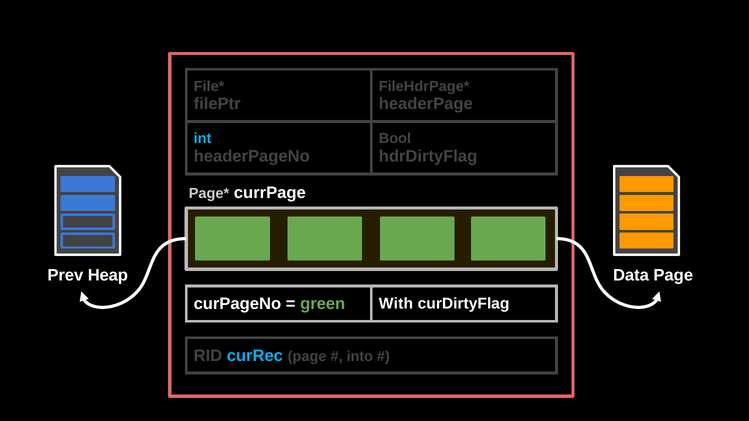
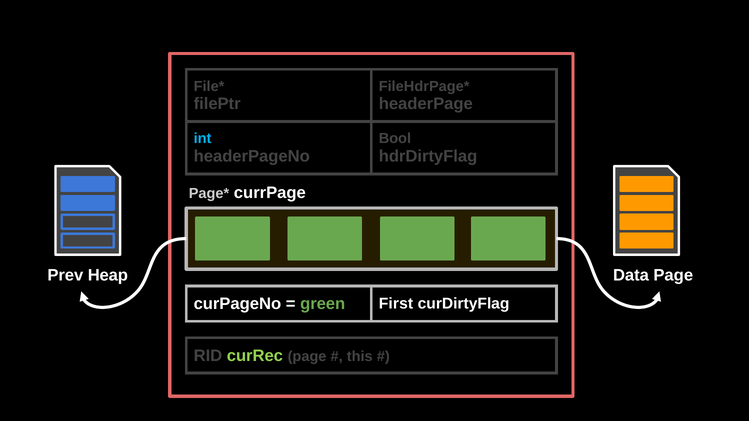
With: With -> First (396, 304)
curRec colour: light blue -> light green (255, 356)
into: into -> this (360, 357)
